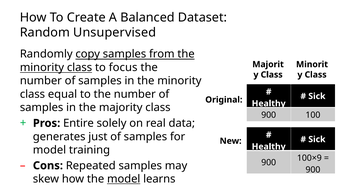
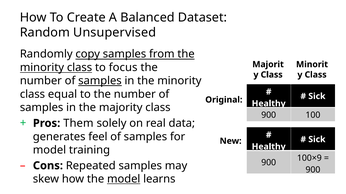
samples underline: none -> present (100, 81)
Entire: Entire -> Them (78, 124)
just: just -> feel (98, 137)
